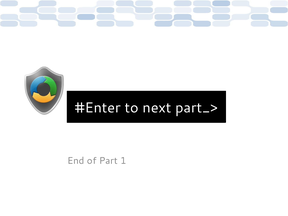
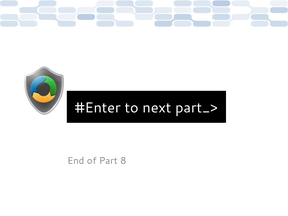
1: 1 -> 8 (123, 161)
